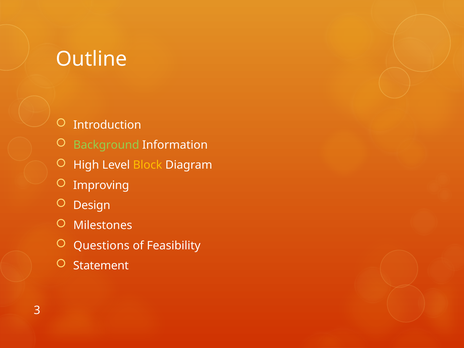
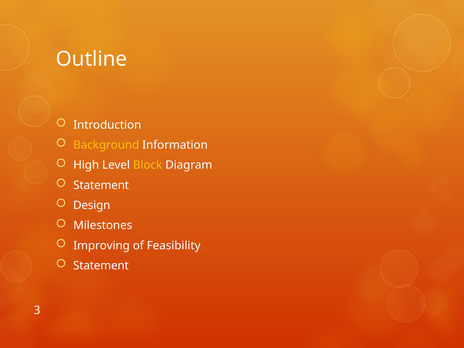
Background colour: light green -> yellow (106, 145)
Improving: Improving -> Statement (101, 185)
Questions: Questions -> Improving (102, 246)
